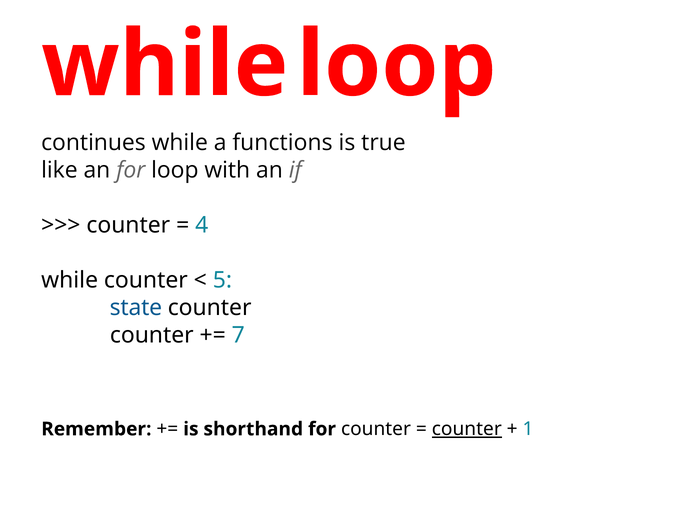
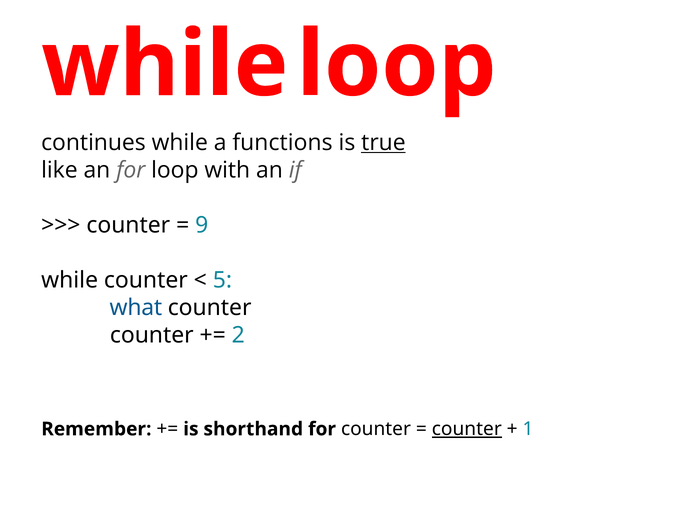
true underline: none -> present (383, 142)
4: 4 -> 9 (202, 225)
state: state -> what (136, 307)
7: 7 -> 2 (238, 335)
